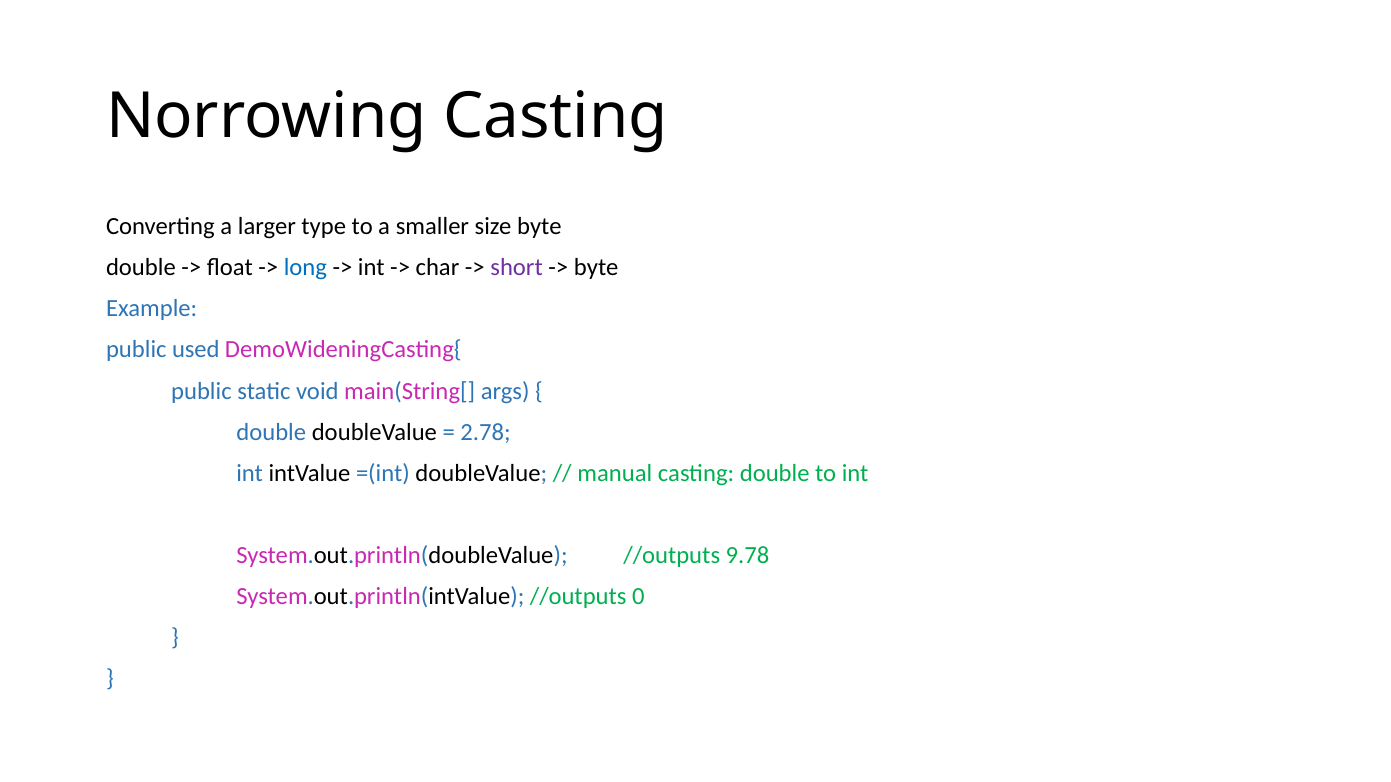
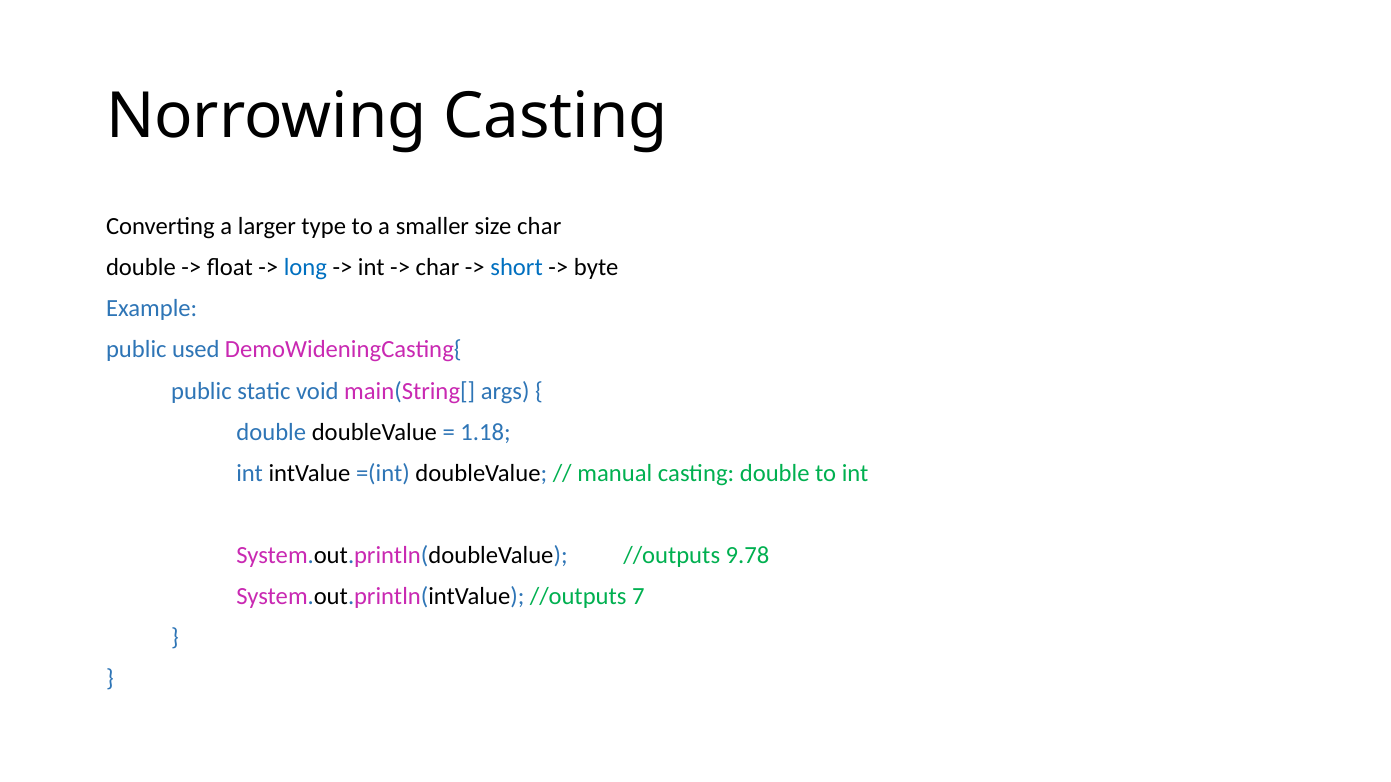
size byte: byte -> char (539, 227)
short colour: purple -> blue (517, 268)
2.78: 2.78 -> 1.18 (485, 432)
0: 0 -> 7 (638, 597)
